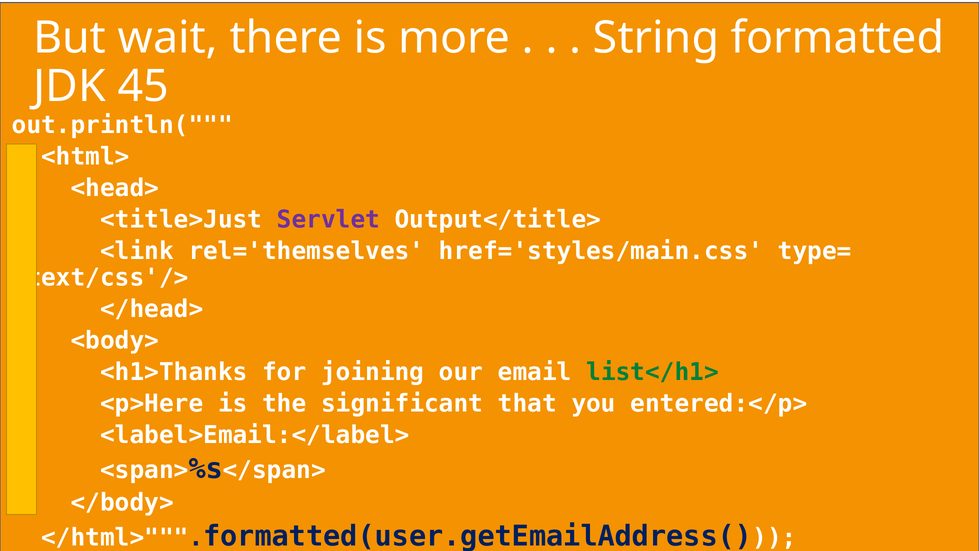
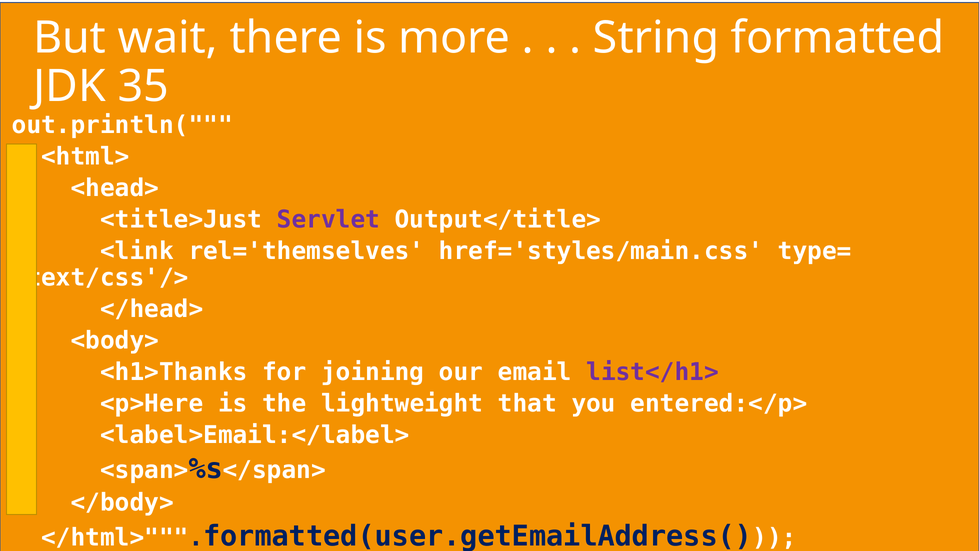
45: 45 -> 35 (143, 86)
list</h1> colour: green -> purple (653, 372)
significant: significant -> lightweight (402, 403)
